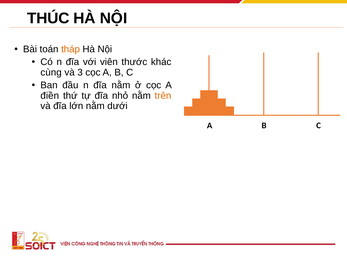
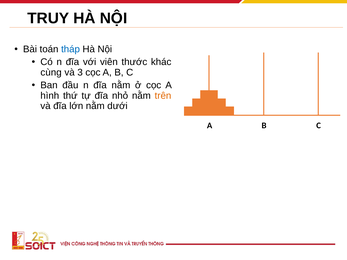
THÚC: THÚC -> TRUY (48, 18)
tháp colour: orange -> blue (71, 49)
điền: điền -> hình (50, 96)
